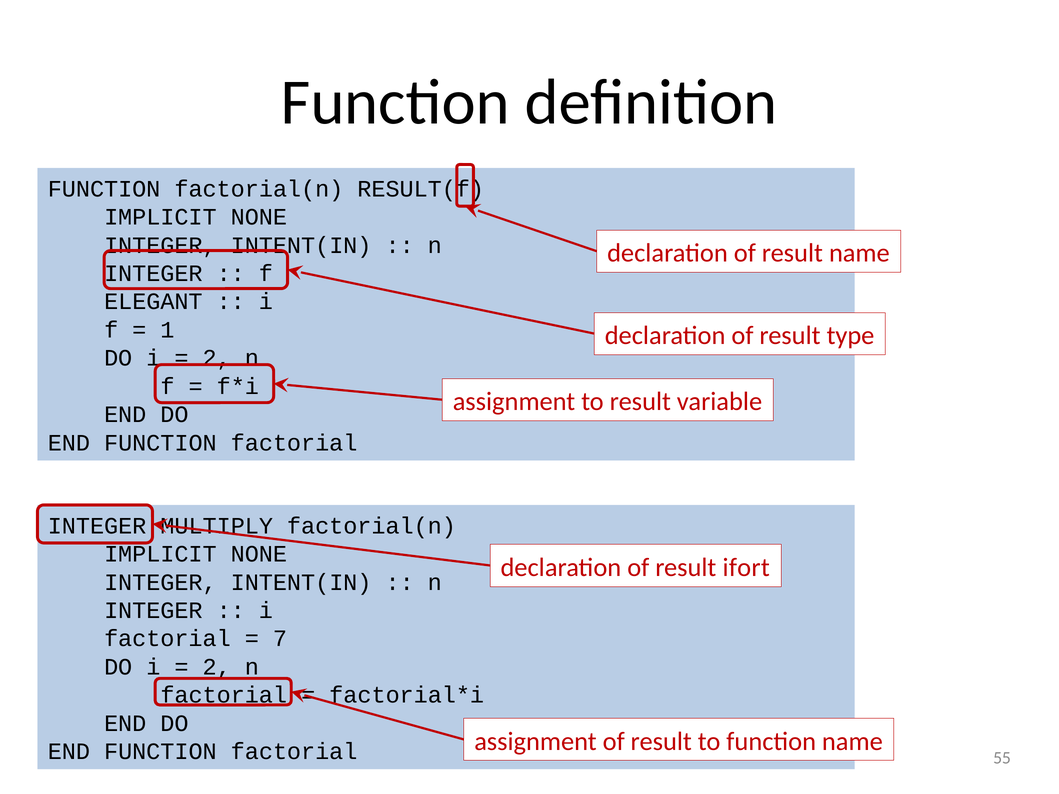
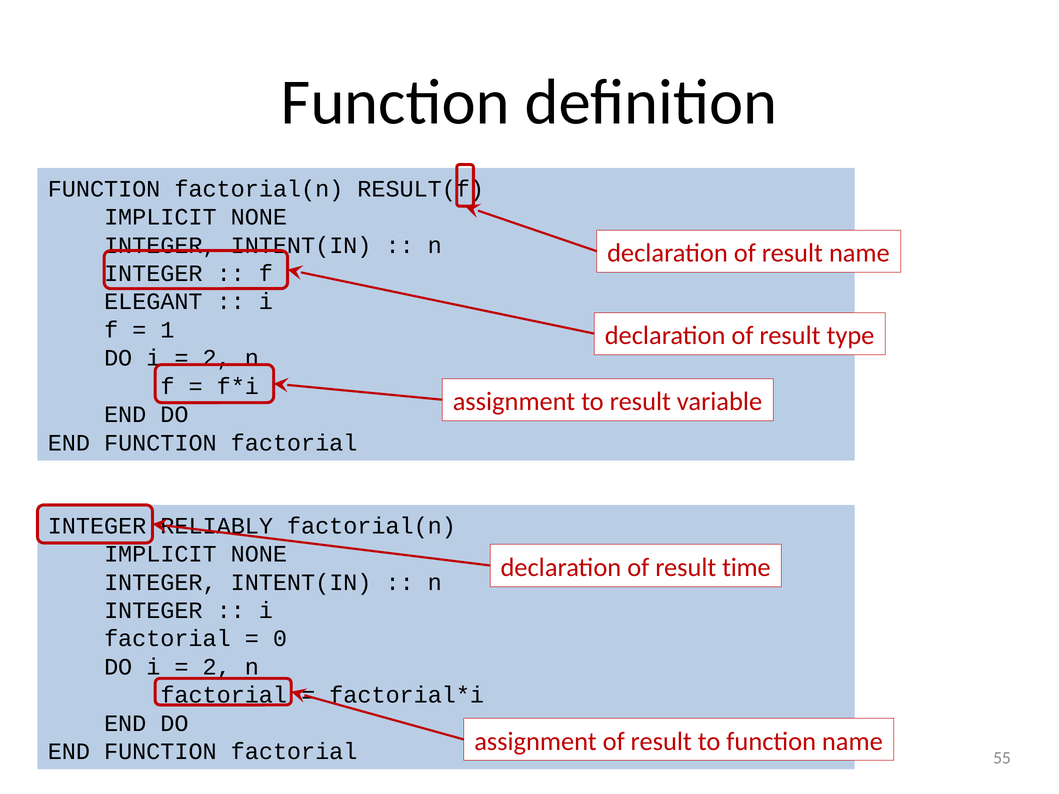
MULTIPLY: MULTIPLY -> RELIABLY (217, 526)
ifort: ifort -> time (746, 568)
7: 7 -> 0 (280, 639)
